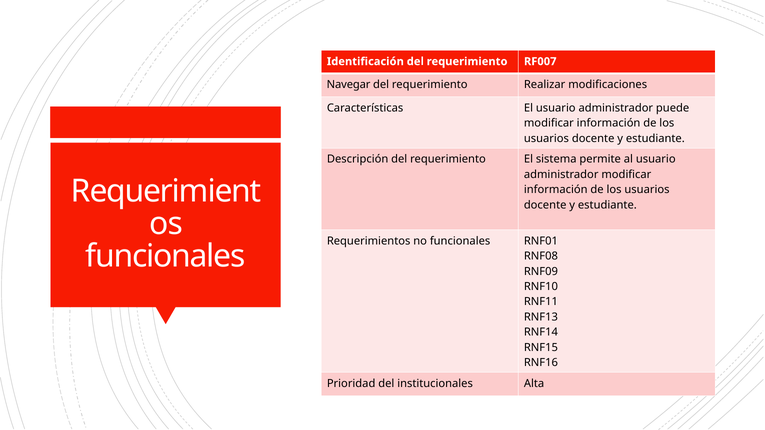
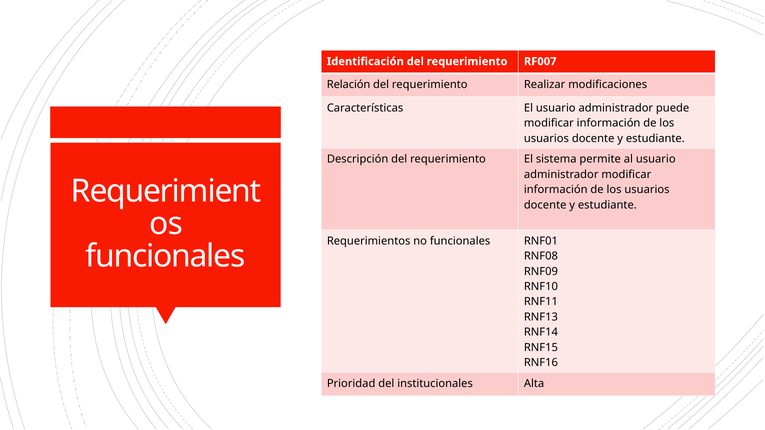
Navegar: Navegar -> Relación (349, 85)
